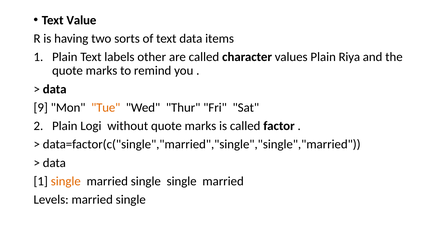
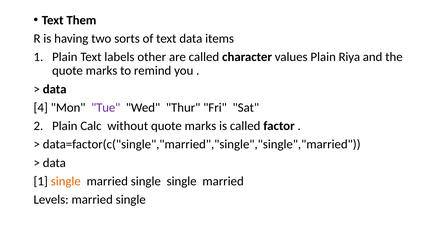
Value: Value -> Them (81, 20)
9: 9 -> 4 (41, 108)
Tue colour: orange -> purple (106, 108)
Logi: Logi -> Calc (91, 126)
